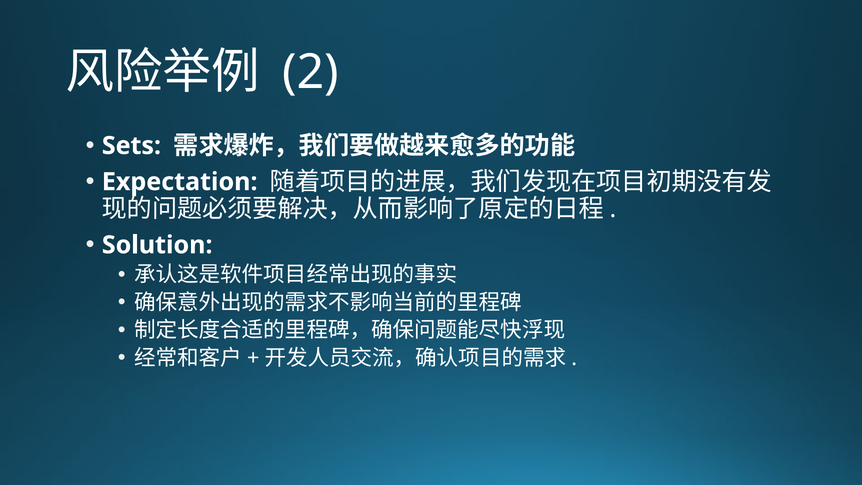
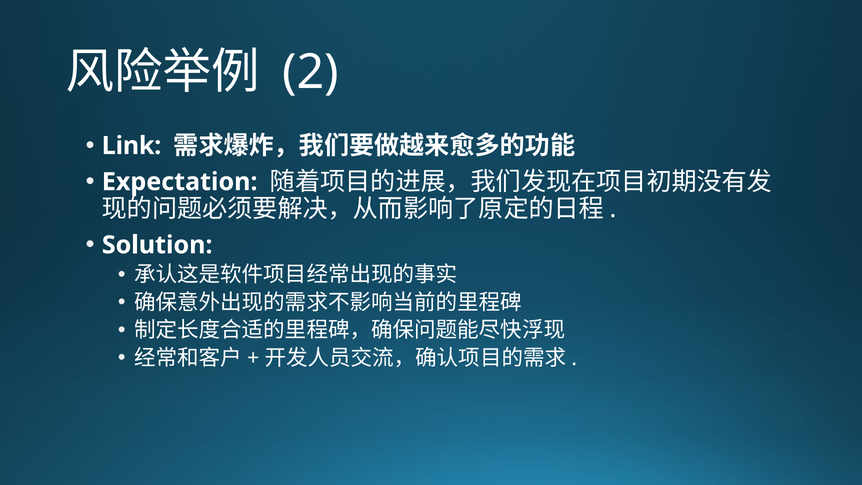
Sets: Sets -> Link (131, 146)
